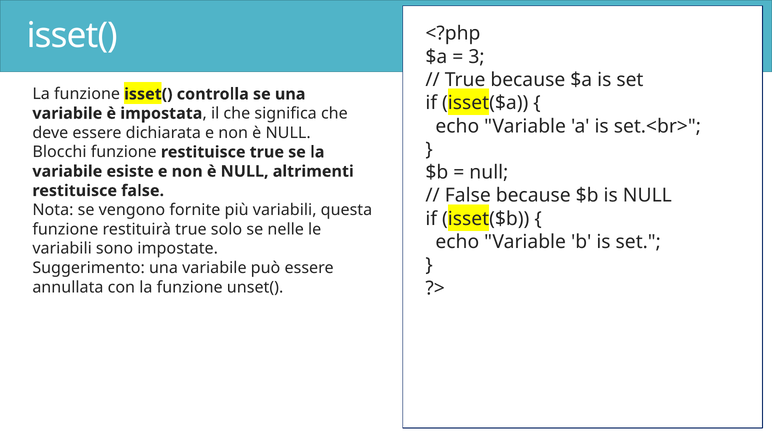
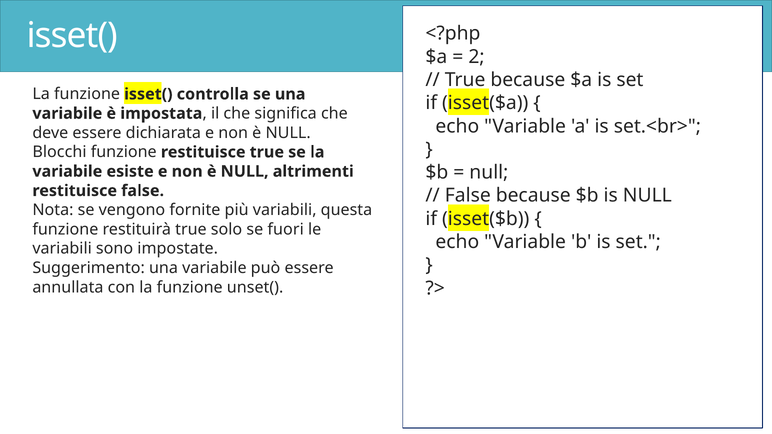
3: 3 -> 2 (477, 57)
nelle: nelle -> fuori (286, 230)
